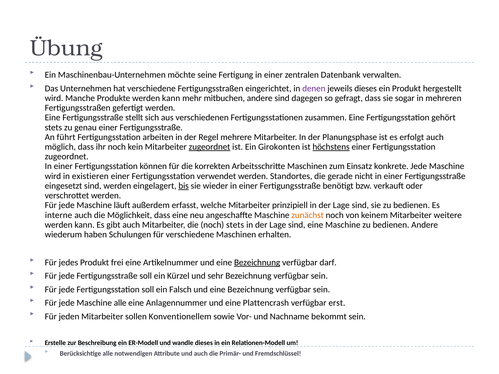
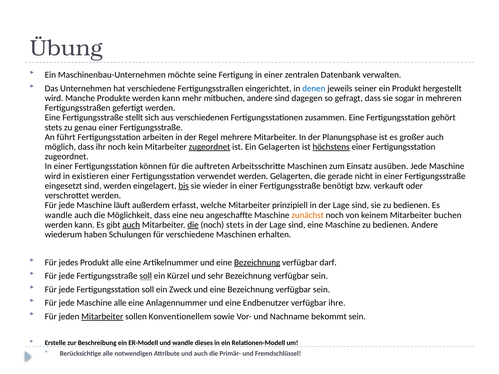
denen colour: purple -> blue (314, 89)
jeweils dieses: dieses -> seiner (366, 89)
erfolgt: erfolgt -> großer (412, 137)
Ein Girokonten: Girokonten -> Gelagerten (279, 147)
korrekten: korrekten -> auftreten (212, 166)
konkrete: konkrete -> ausüben (391, 166)
werden Standortes: Standortes -> Gelagerten (291, 176)
interne: interne -> wandle (59, 215)
weitere: weitere -> buchen (448, 215)
auch underline: none -> present (131, 225)
die underline: none -> present (193, 225)
Produkt frei: frei -> alle (117, 263)
soll underline: none -> present (146, 276)
Falsch: Falsch -> Zweck (180, 290)
Plattencrash: Plattencrash -> Endbenutzer (266, 303)
erst: erst -> ihre (337, 303)
Mitarbeiter underline: none -> present (102, 317)
